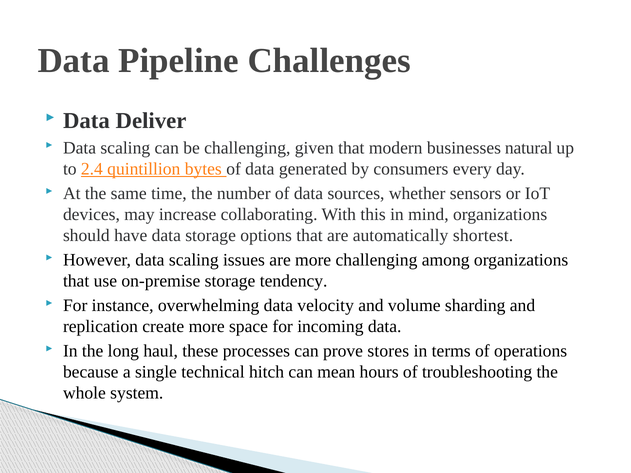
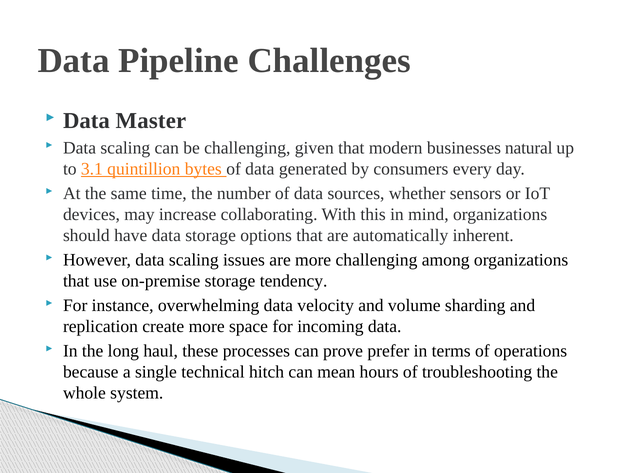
Deliver: Deliver -> Master (151, 121)
2.4: 2.4 -> 3.1 (92, 169)
shortest: shortest -> inherent (483, 236)
stores: stores -> prefer (388, 351)
